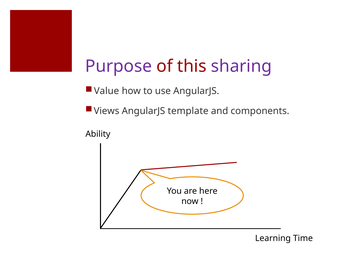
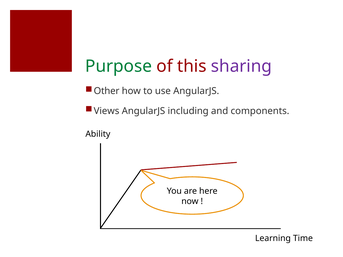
Purpose colour: purple -> green (119, 66)
Value: Value -> Other (107, 91)
template: template -> including (188, 111)
